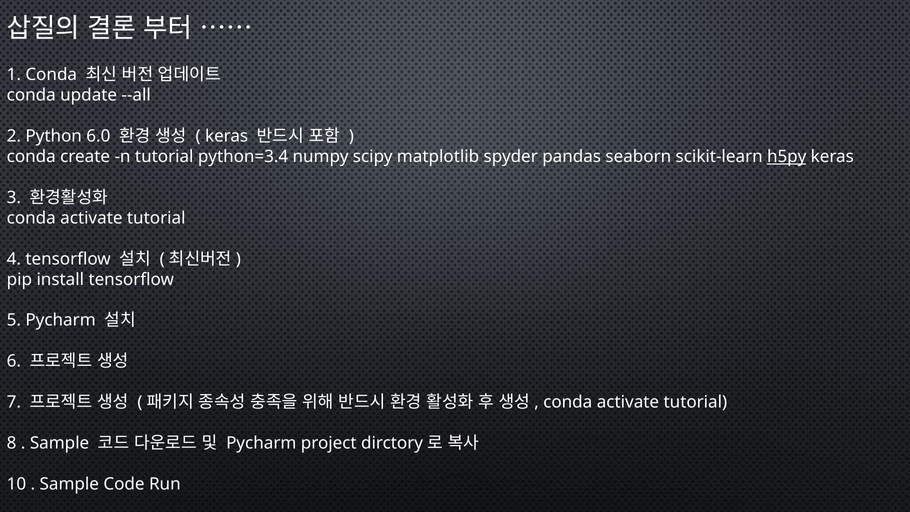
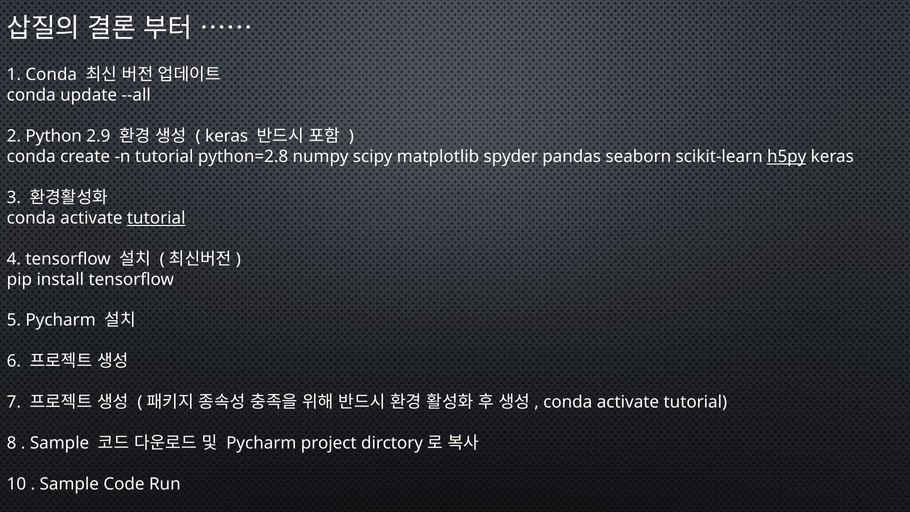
6.0: 6.0 -> 2.9 (98, 136)
python=3.4: python=3.4 -> python=2.8 (243, 156)
tutorial underline: none -> present (156, 218)
